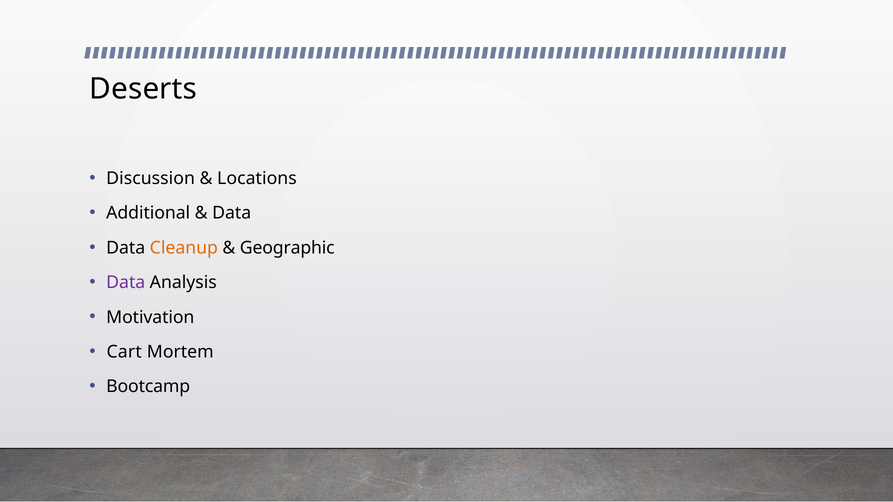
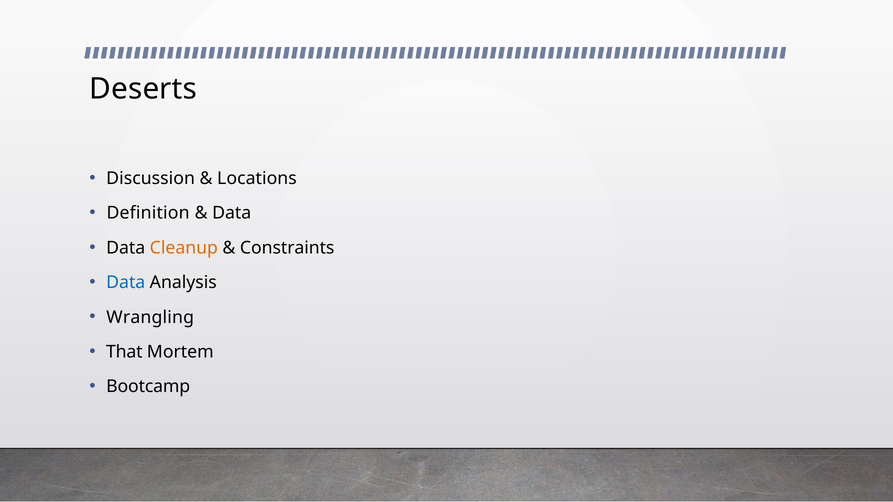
Additional: Additional -> Definition (148, 213)
Geographic: Geographic -> Constraints (287, 248)
Data colour: purple -> blue (126, 283)
Motivation: Motivation -> Wrangling (150, 317)
Cart: Cart -> That (124, 352)
